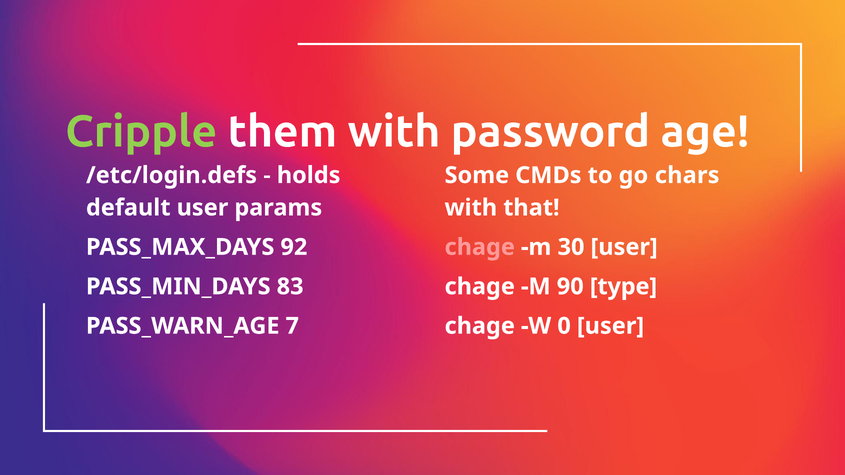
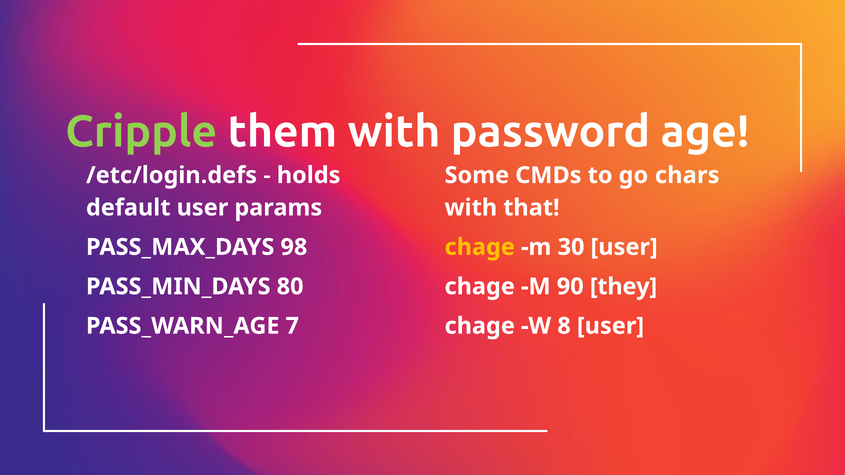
92: 92 -> 98 (294, 247)
chage colour: pink -> yellow (480, 247)
83: 83 -> 80 (290, 287)
type: type -> they (624, 287)
0: 0 -> 8 (564, 326)
